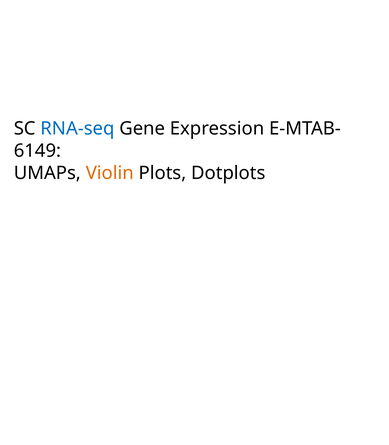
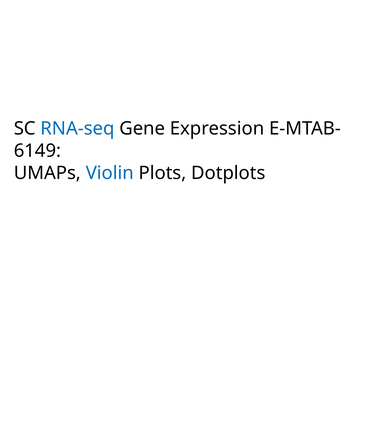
Violin colour: orange -> blue (110, 173)
